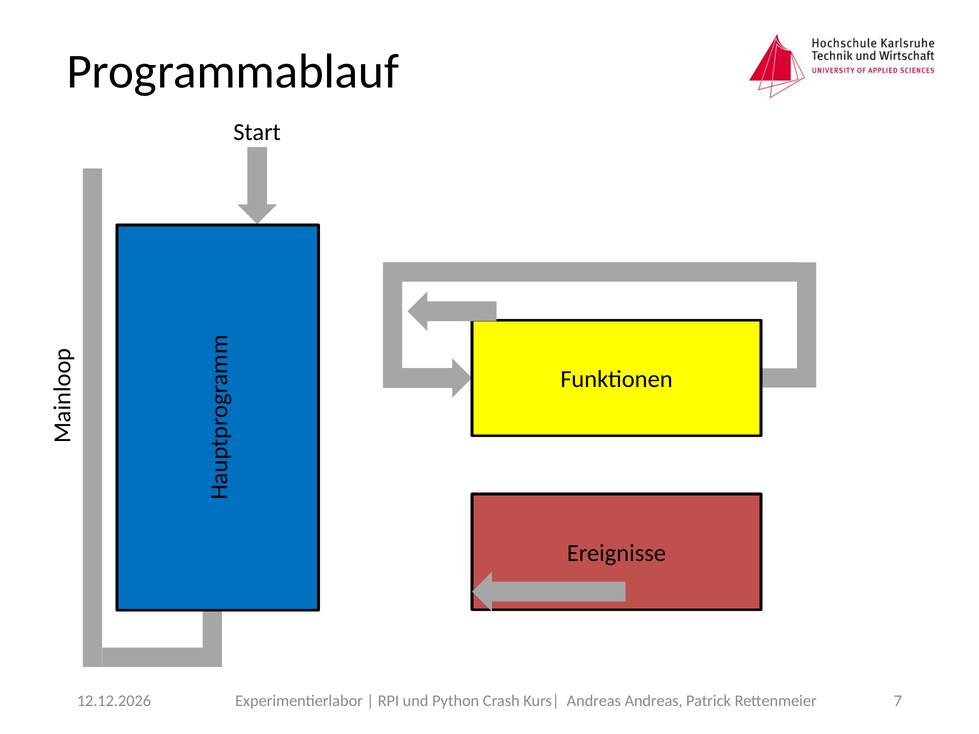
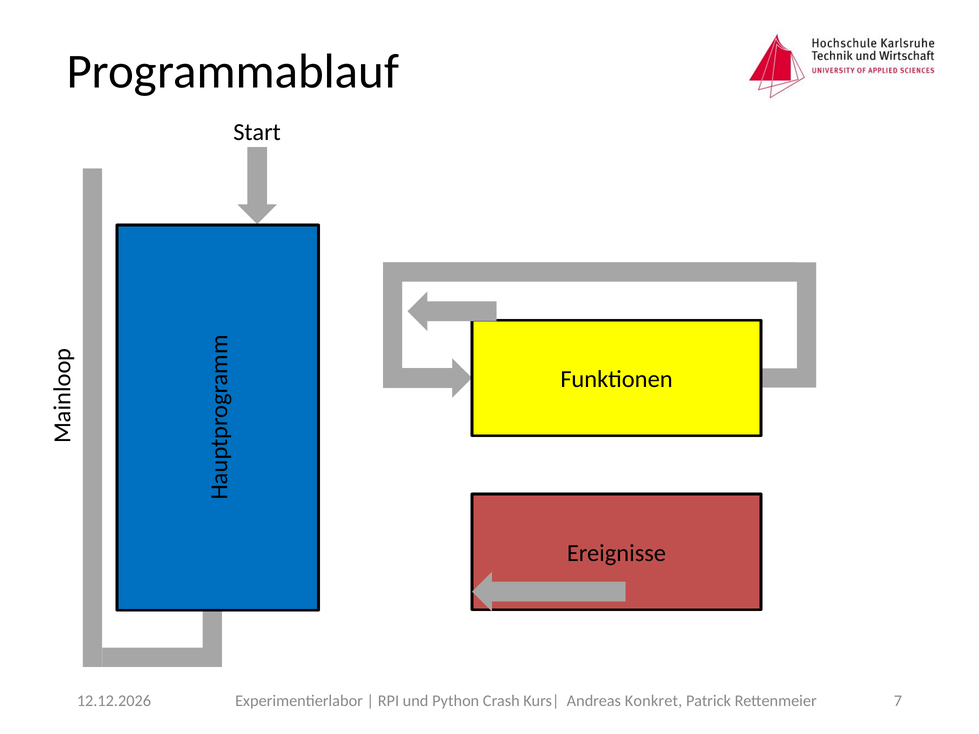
Andreas Andreas: Andreas -> Konkret (654, 701)
